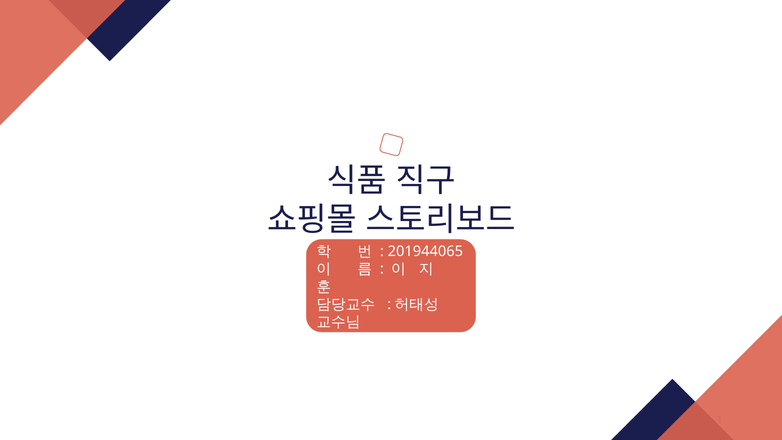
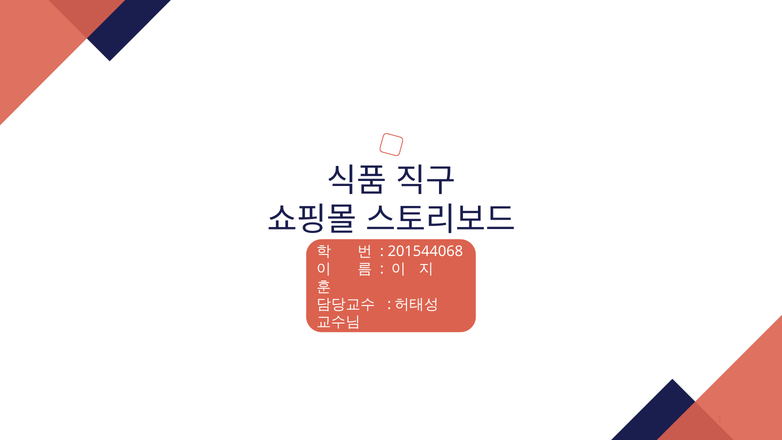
201944065: 201944065 -> 201544068 (425, 251)
